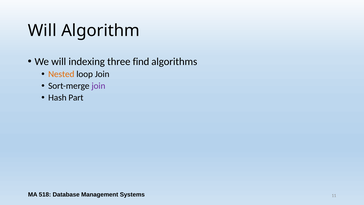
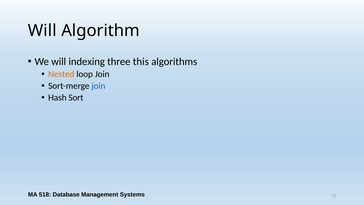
find: find -> this (141, 62)
join colour: purple -> blue (98, 86)
Part: Part -> Sort (76, 98)
